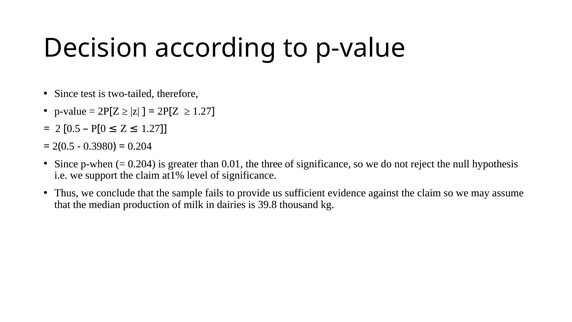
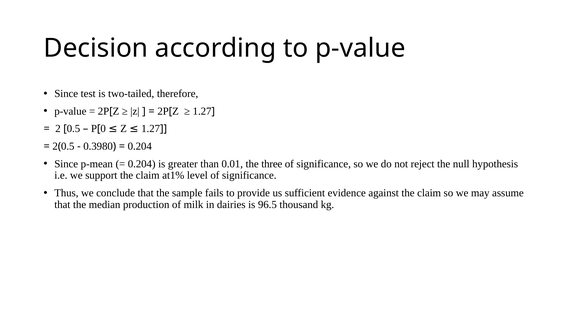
p-when: p-when -> p-mean (97, 164)
39.8: 39.8 -> 96.5 (267, 204)
